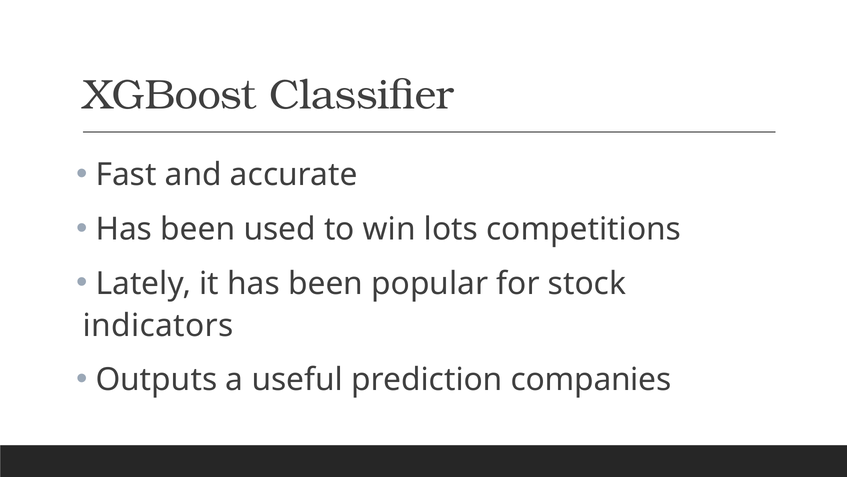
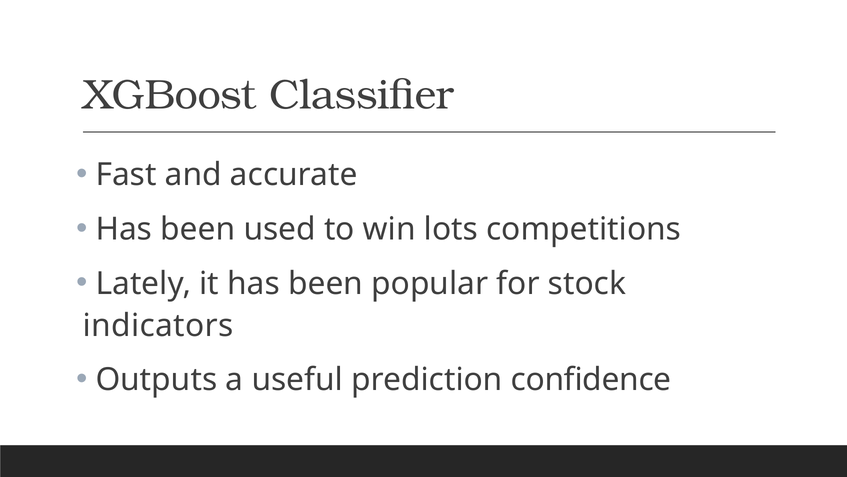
companies: companies -> confidence (591, 379)
